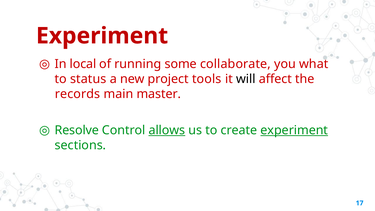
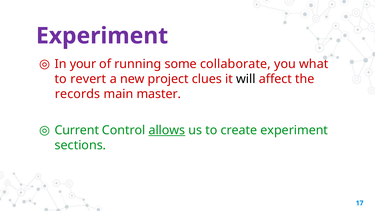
Experiment colour: red -> purple (102, 36)
local: local -> your (83, 64)
status: status -> revert (88, 79)
tools: tools -> clues (207, 79)
Resolve: Resolve -> Current (77, 130)
experiment underline: present -> none (294, 130)
